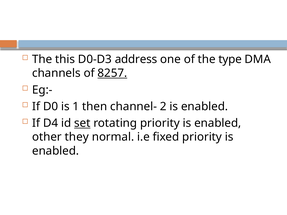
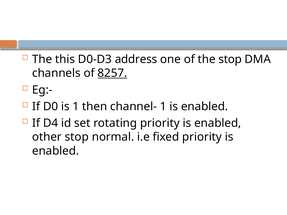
the type: type -> stop (230, 59)
channel- 2: 2 -> 1 (163, 107)
set underline: present -> none (82, 123)
other they: they -> stop (77, 137)
